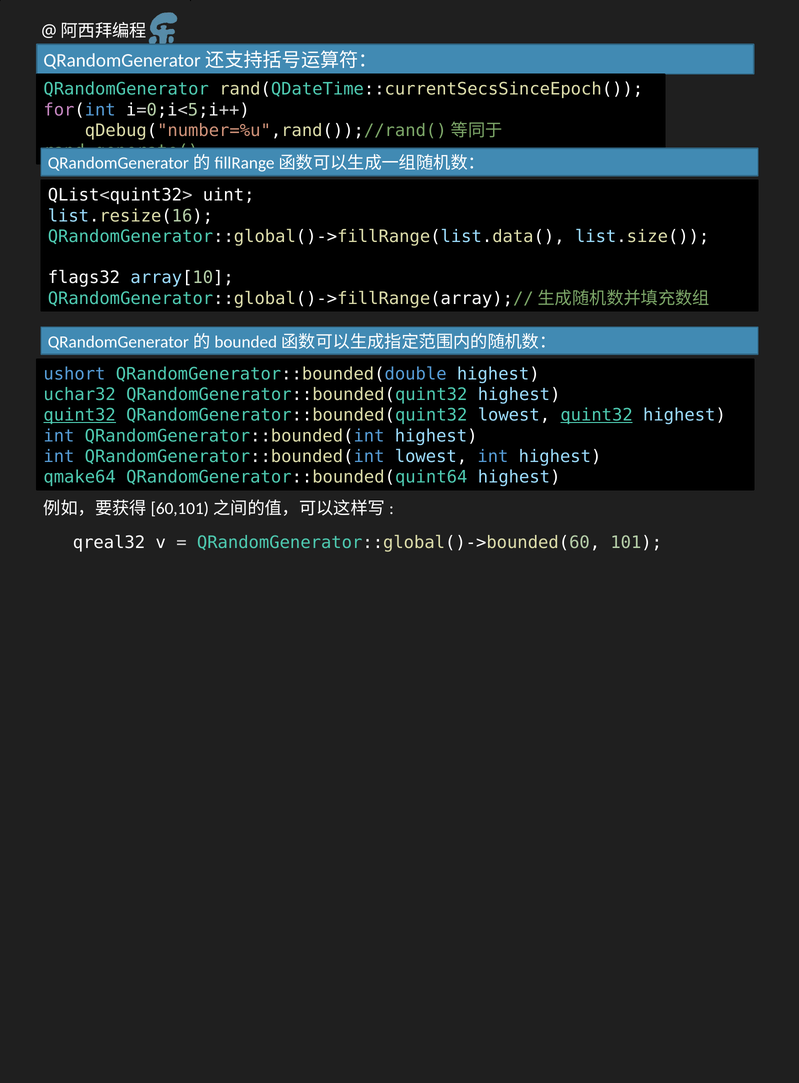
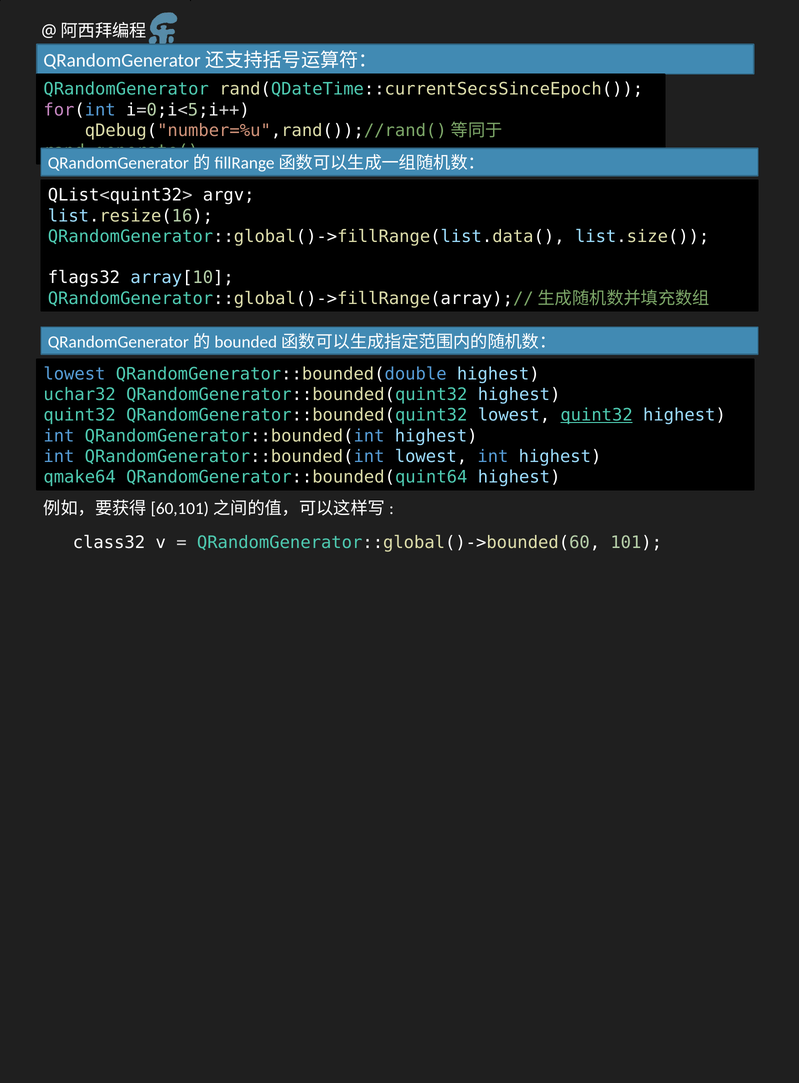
uint: uint -> argv (229, 195)
ushort: ushort -> lowest (74, 374)
quint32 underline: present -> none (80, 415)
qreal32: qreal32 -> class32 (109, 542)
